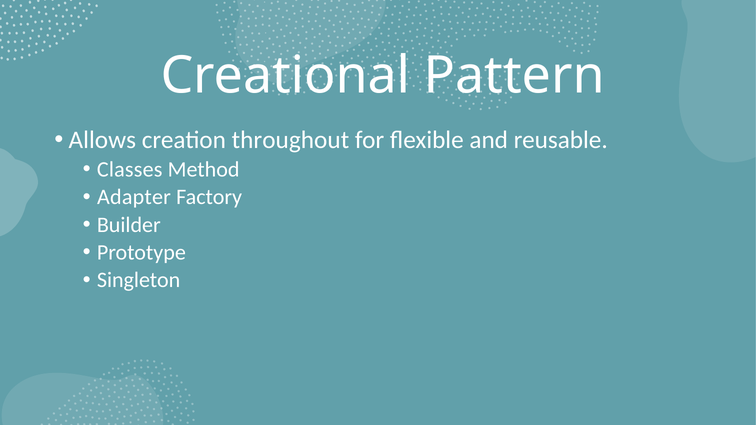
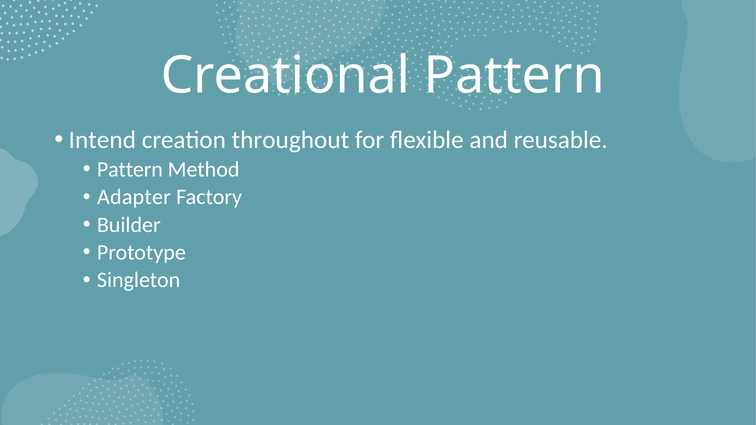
Allows: Allows -> Intend (102, 140)
Classes: Classes -> Pattern (130, 170)
